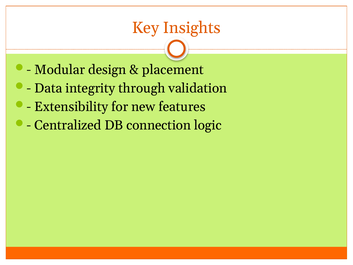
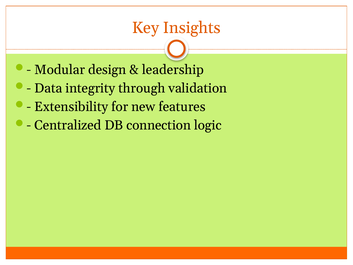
placement: placement -> leadership (173, 70)
